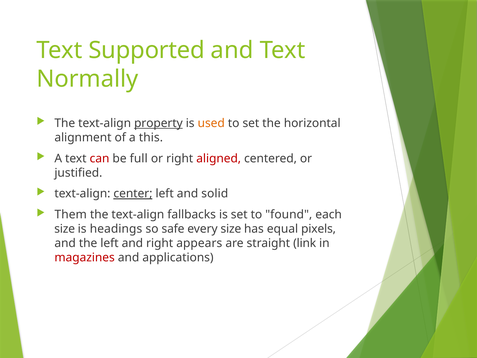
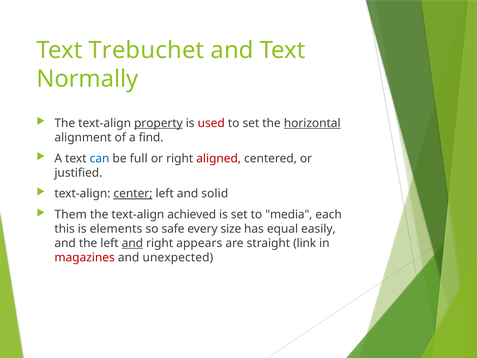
Supported: Supported -> Trebuchet (146, 50)
used colour: orange -> red (211, 123)
horizontal underline: none -> present (312, 123)
this: this -> find (151, 137)
can colour: red -> blue (100, 158)
fallbacks: fallbacks -> achieved (192, 215)
found: found -> media (289, 215)
size: size -> this (65, 229)
headings: headings -> elements (116, 229)
pixels: pixels -> easily (318, 229)
and underline: none -> present (132, 243)
applications: applications -> unexpected (178, 257)
